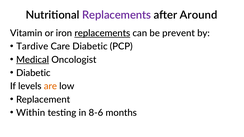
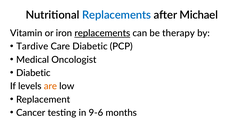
Replacements colour: purple -> blue (117, 15)
Around: Around -> Michael (199, 15)
prevent: prevent -> therapy (179, 33)
Medical underline: present -> none (33, 60)
Within: Within -> Cancer (31, 113)
8-6: 8-6 -> 9-6 (96, 113)
